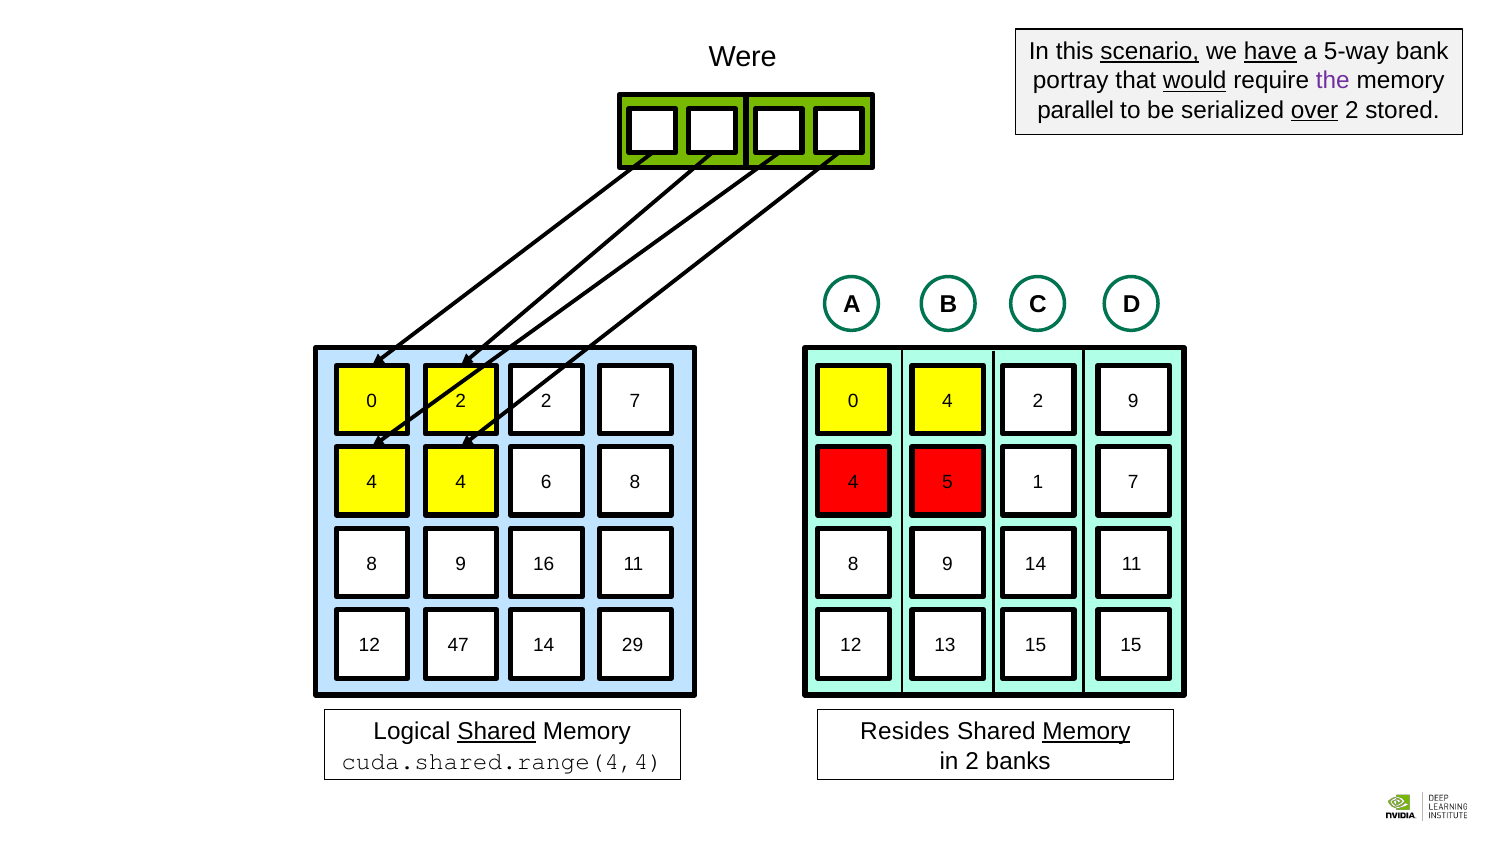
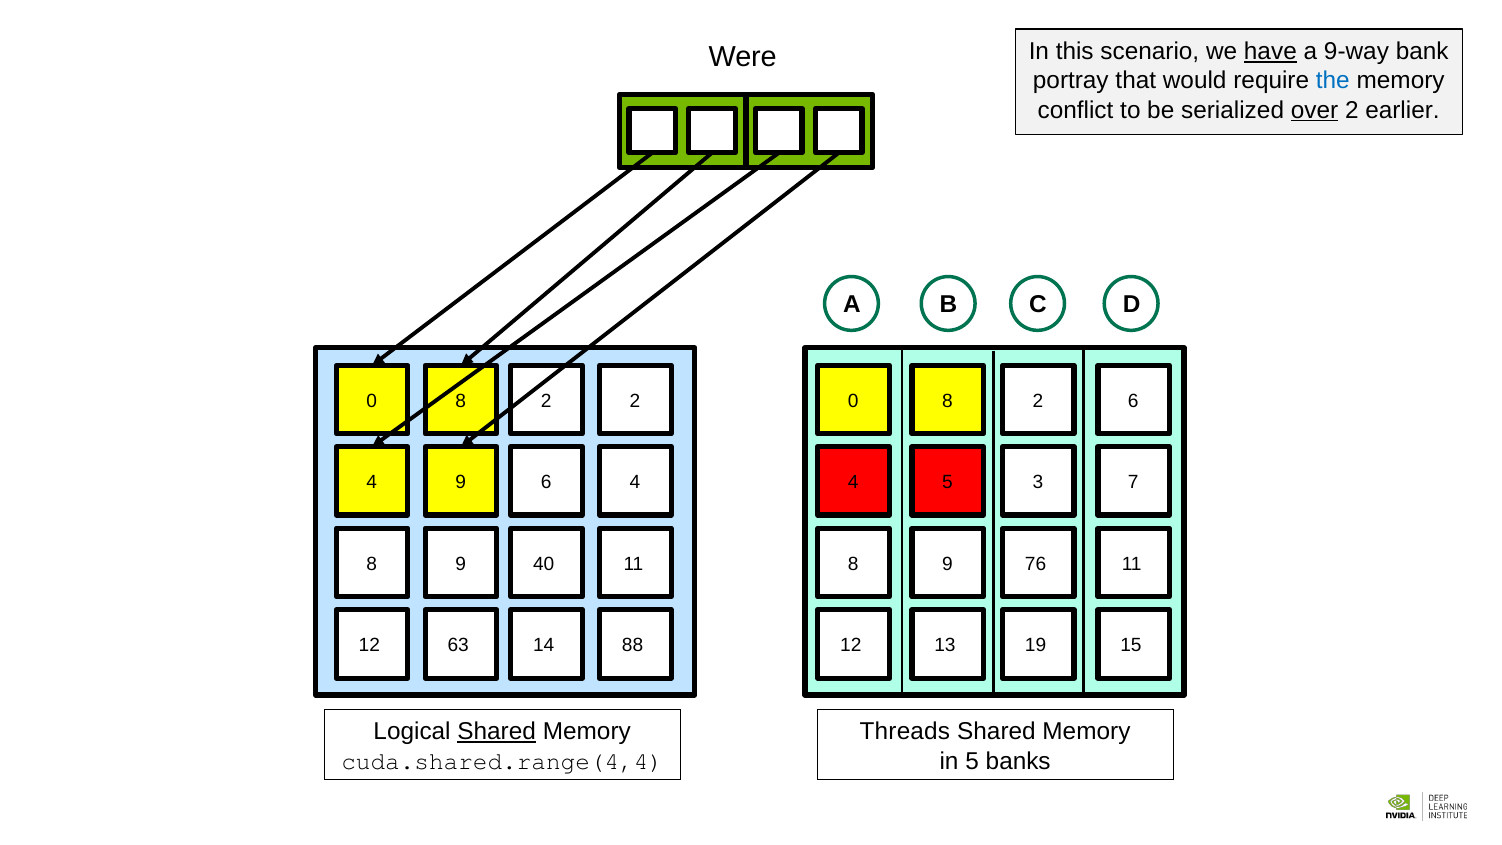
scenario underline: present -> none (1150, 52)
5-way: 5-way -> 9-way (1356, 52)
would underline: present -> none (1195, 81)
the colour: purple -> blue (1333, 81)
parallel: parallel -> conflict (1076, 110)
stored: stored -> earlier (1402, 110)
2: 2 -> 8 (461, 401)
2 7: 7 -> 2 (635, 401)
4: 4 -> 8 (947, 401)
2 9: 9 -> 6 (1133, 401)
4 4: 4 -> 9 (461, 482)
8: 8 -> 4 (635, 482)
1: 1 -> 3 (1038, 482)
16: 16 -> 40 (544, 564)
9 14: 14 -> 76 (1036, 564)
47: 47 -> 63 (458, 645)
29: 29 -> 88 (633, 645)
13 15: 15 -> 19 (1036, 645)
Resides: Resides -> Threads (905, 732)
Memory underline: present -> none (1086, 732)
in 2: 2 -> 5 (972, 761)
